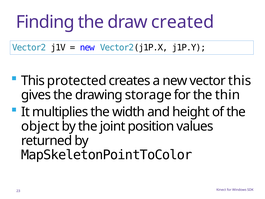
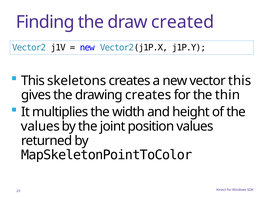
protected: protected -> skeletons (77, 81)
drawing storage: storage -> creates (148, 95)
object: object -> values (40, 126)
